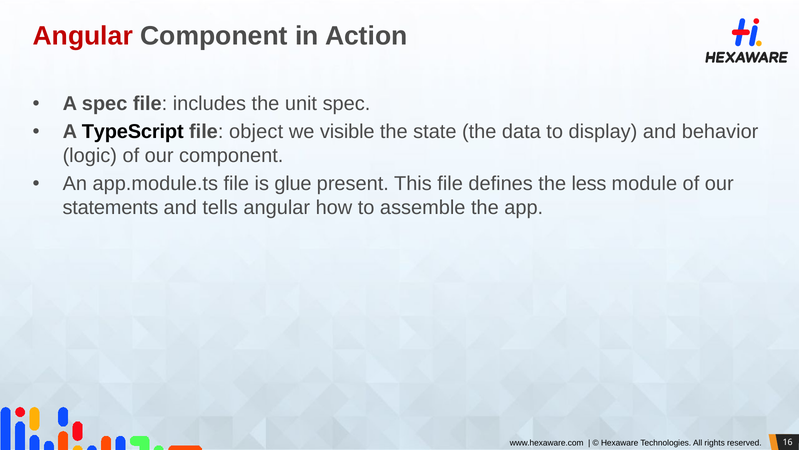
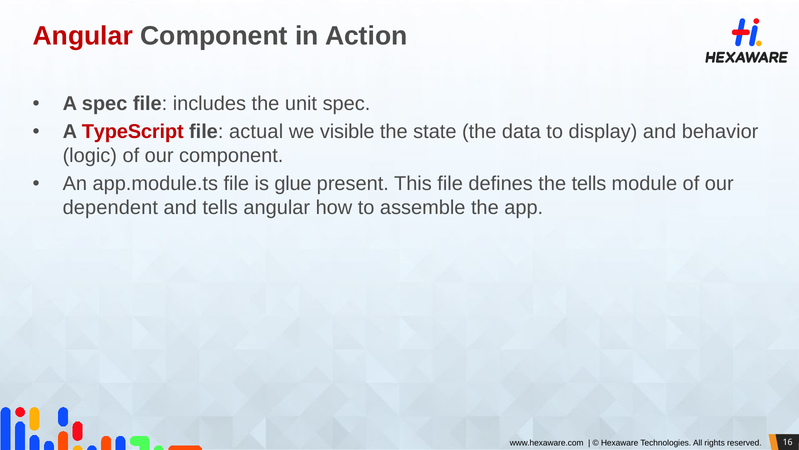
TypeScript colour: black -> red (133, 131)
object: object -> actual (256, 131)
the less: less -> tells (589, 183)
statements: statements -> dependent (110, 207)
